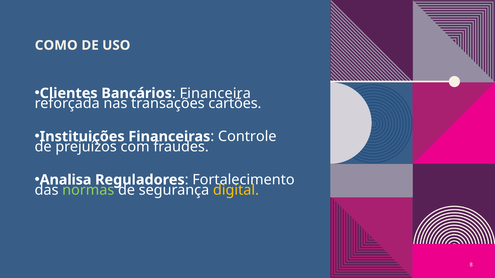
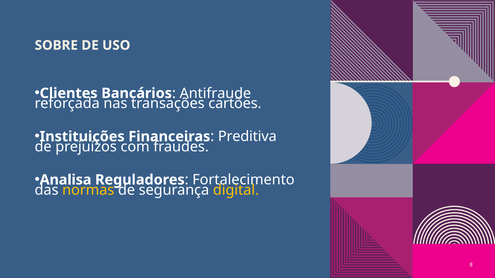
COMO: COMO -> SOBRE (56, 45)
Financeira: Financeira -> Antifraude (215, 93)
Controle: Controle -> Preditiva (247, 137)
normas colour: light green -> yellow (88, 190)
